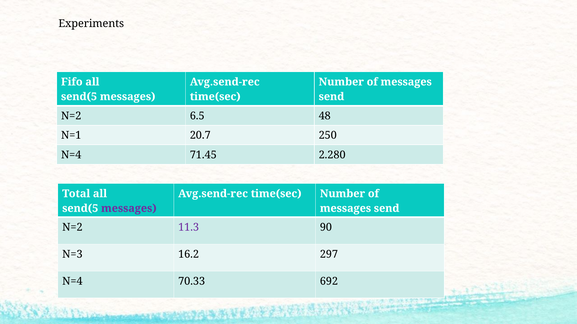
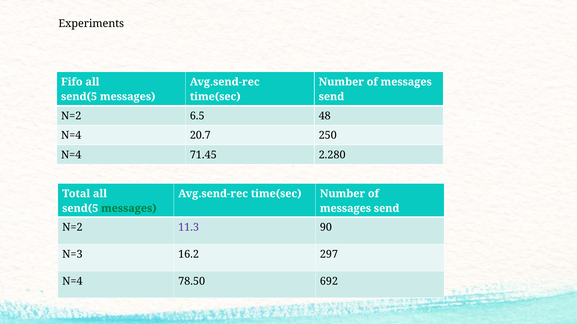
N=1: N=1 -> N=4 (71, 136)
messages colour: purple -> green (129, 209)
70.33: 70.33 -> 78.50 (192, 282)
